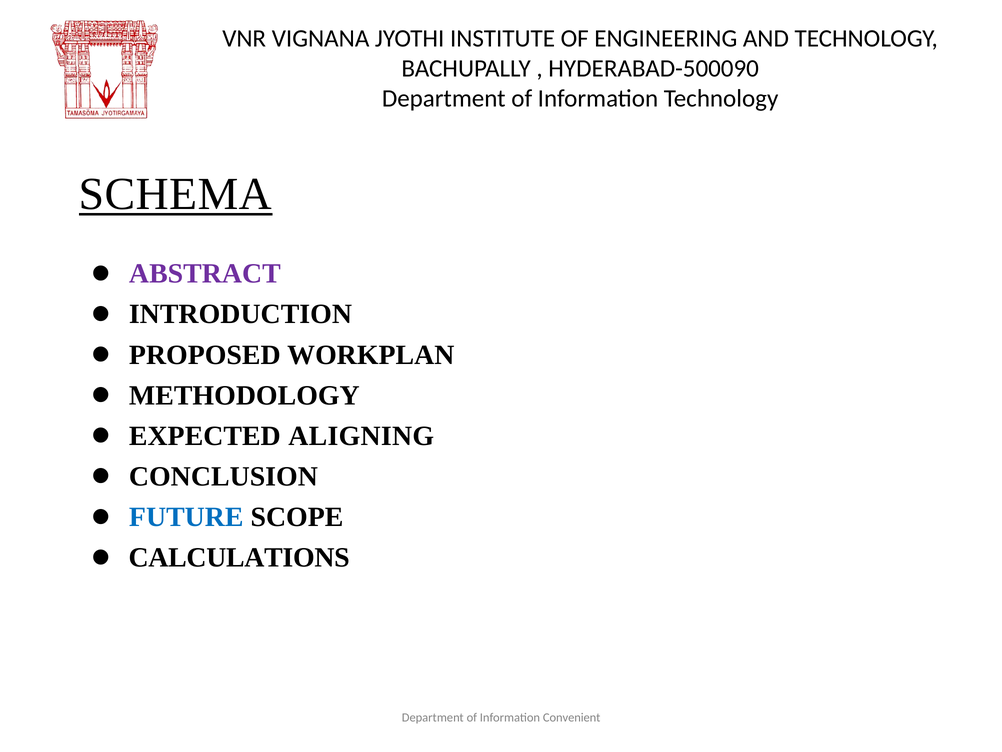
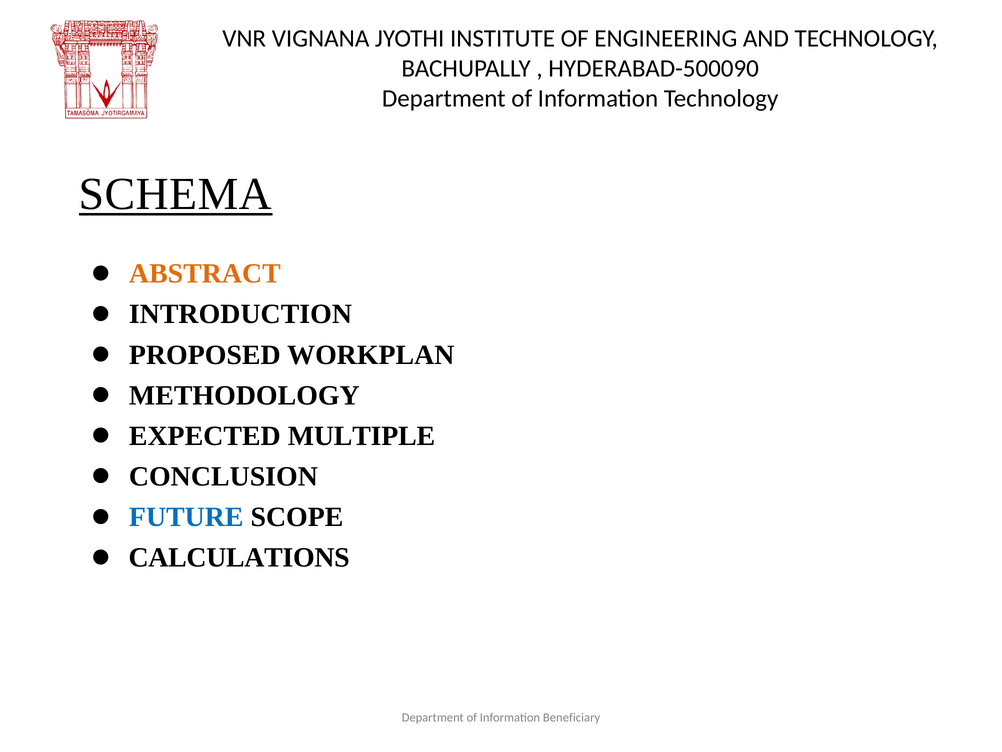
ABSTRACT colour: purple -> orange (205, 274)
ALIGNING: ALIGNING -> MULTIPLE (361, 436)
Convenient: Convenient -> Beneficiary (572, 717)
